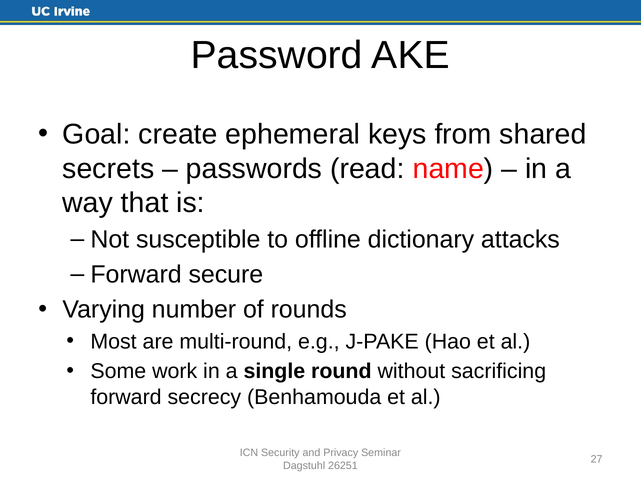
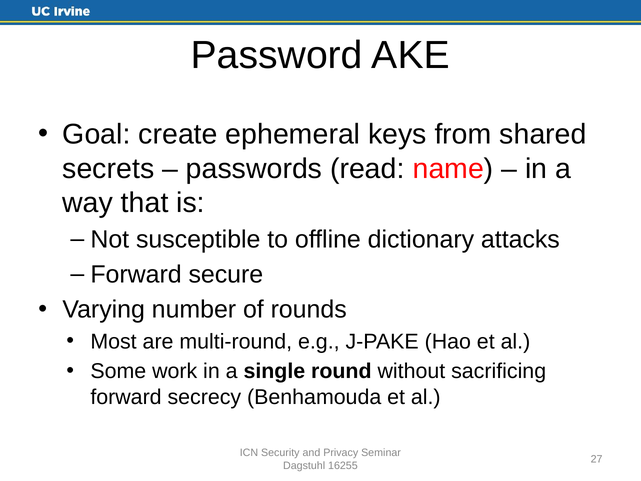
26251: 26251 -> 16255 (343, 466)
